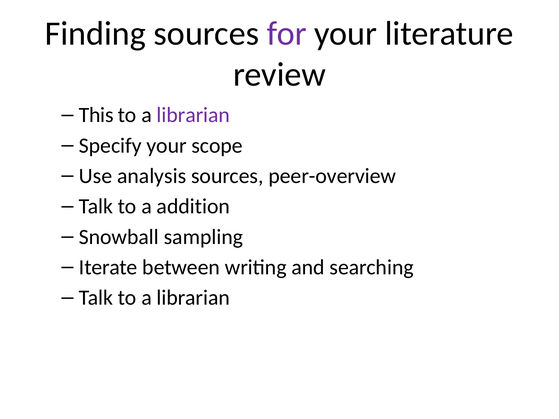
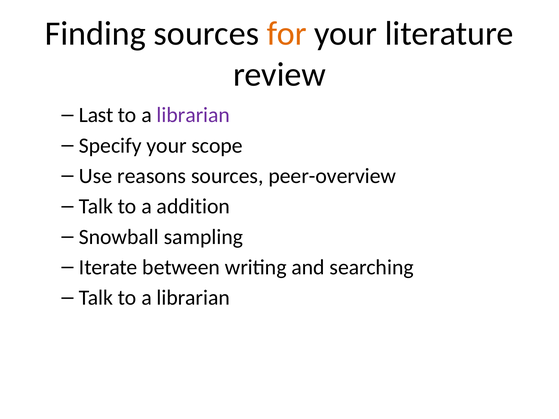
for colour: purple -> orange (287, 34)
This: This -> Last (96, 115)
analysis: analysis -> reasons (152, 176)
